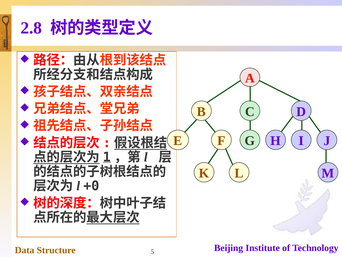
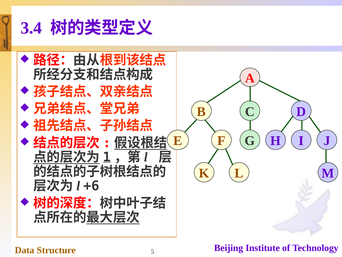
2.8: 2.8 -> 3.4 (31, 28)
+0: +0 -> +6 (91, 186)
